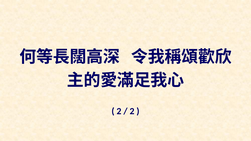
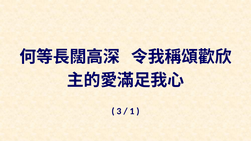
2: 2 -> 3 (119, 111)
2: 2 -> 1 (132, 111)
